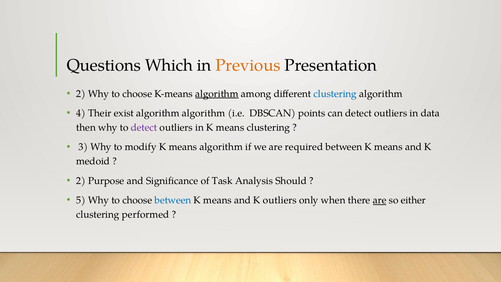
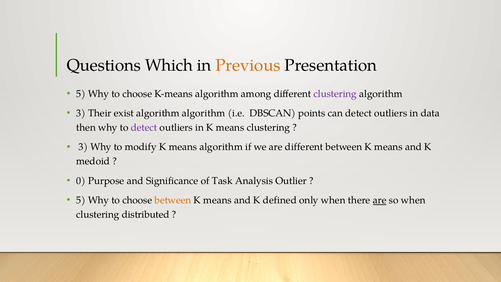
2: 2 -> 5 (81, 94)
algorithm underline: present -> none (217, 94)
clustering colour: blue -> purple (335, 94)
4: 4 -> 3 (81, 113)
are required: required -> different (304, 147)
2: 2 -> 0 (81, 181)
Should: Should -> Outlier (291, 181)
between colour: blue -> orange (173, 200)
K outliers: outliers -> defined (280, 200)
so either: either -> when (413, 200)
performed: performed -> distributed (146, 214)
